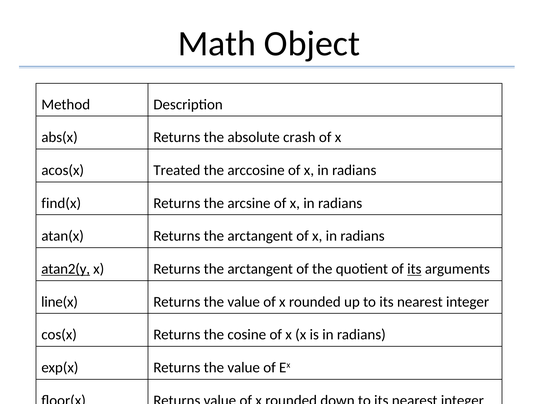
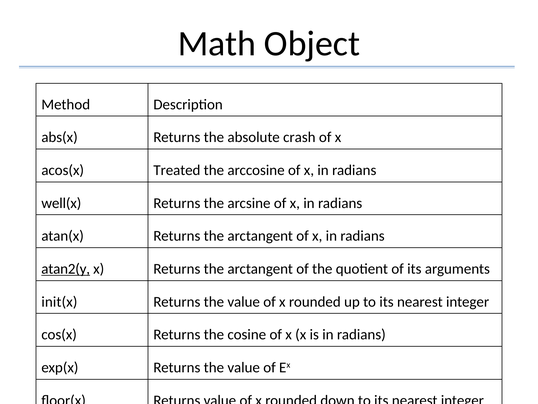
find(x: find(x -> well(x (61, 203)
its underline: present -> none (414, 269)
line(x: line(x -> init(x (59, 301)
